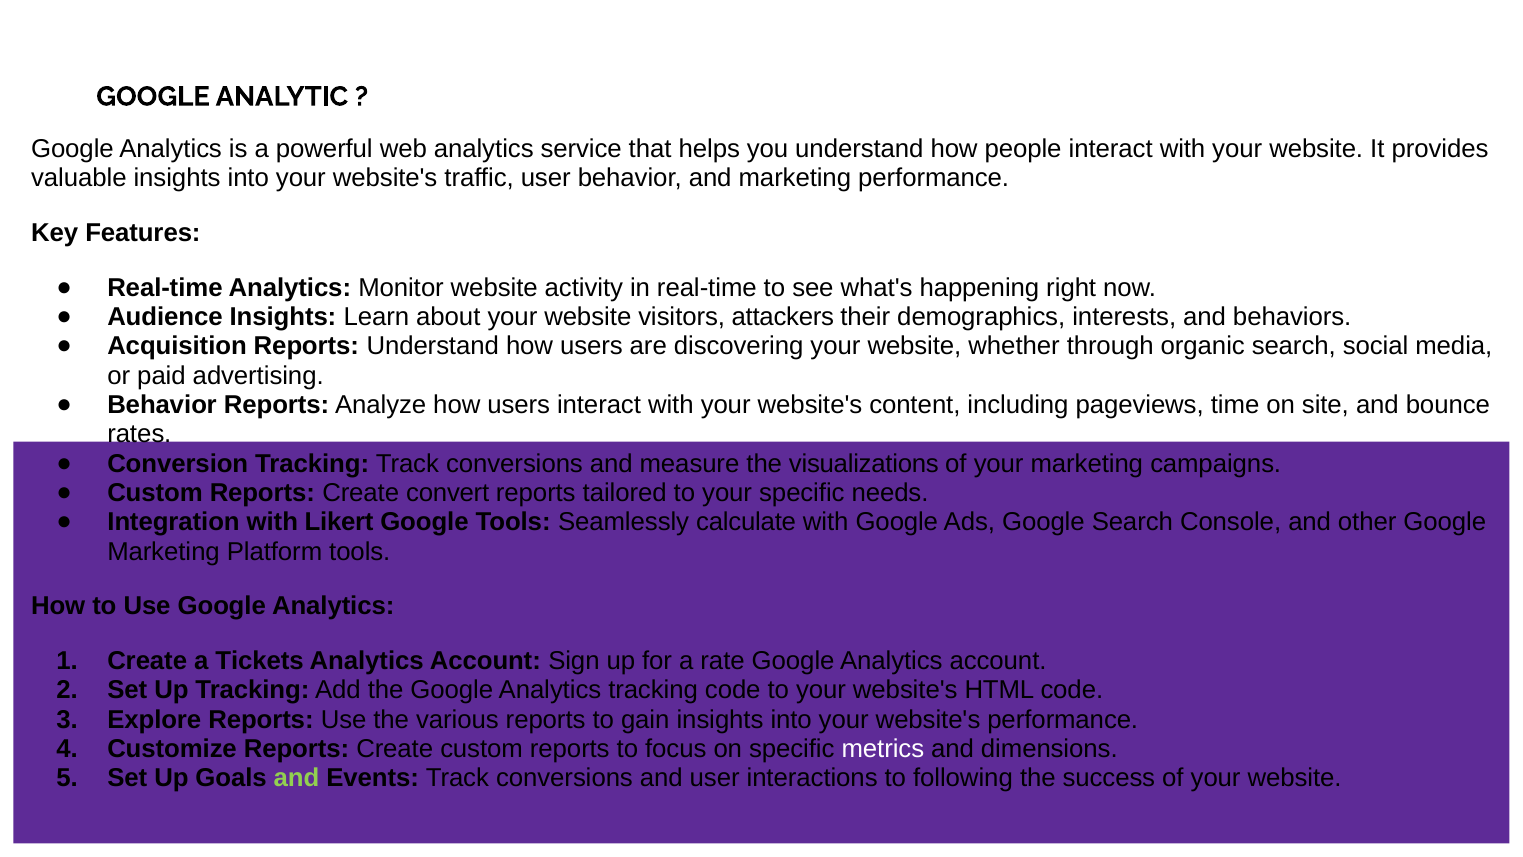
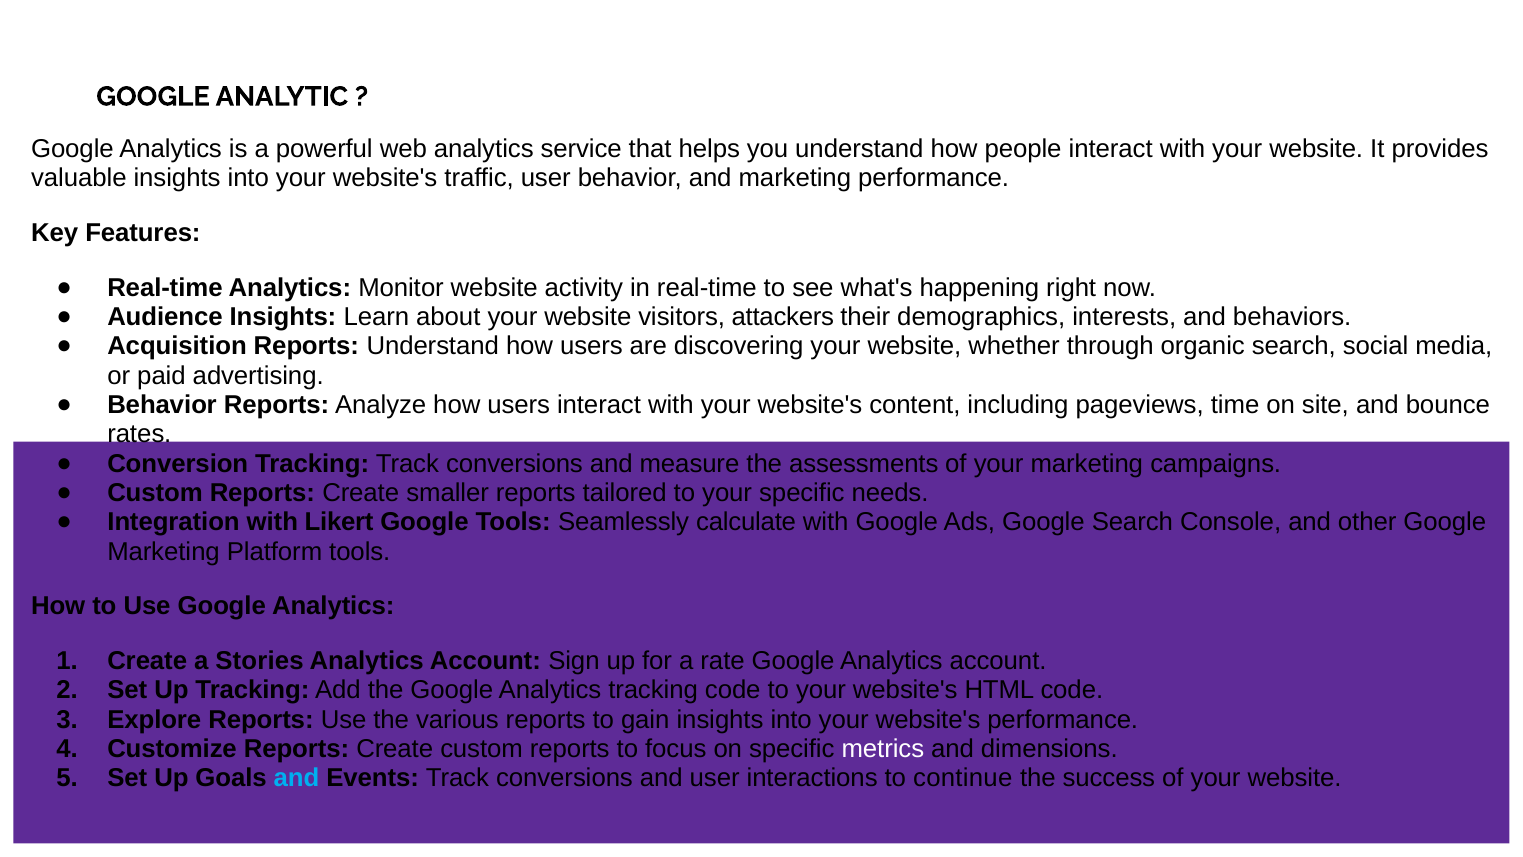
visualizations: visualizations -> assessments (864, 463)
convert: convert -> smaller (448, 493)
Tickets: Tickets -> Stories (260, 661)
and colour: light green -> light blue (297, 778)
following: following -> continue (963, 778)
